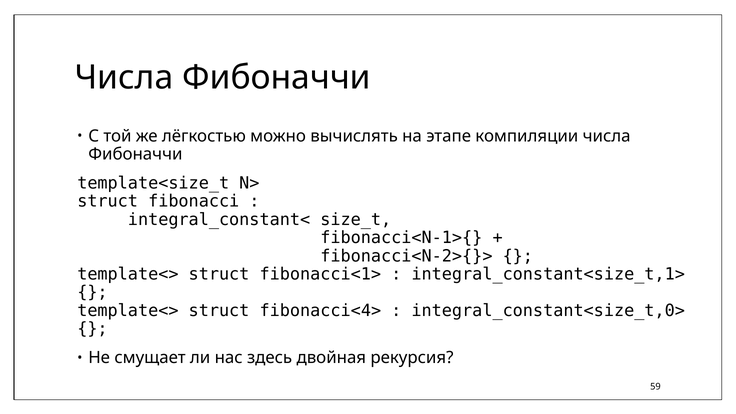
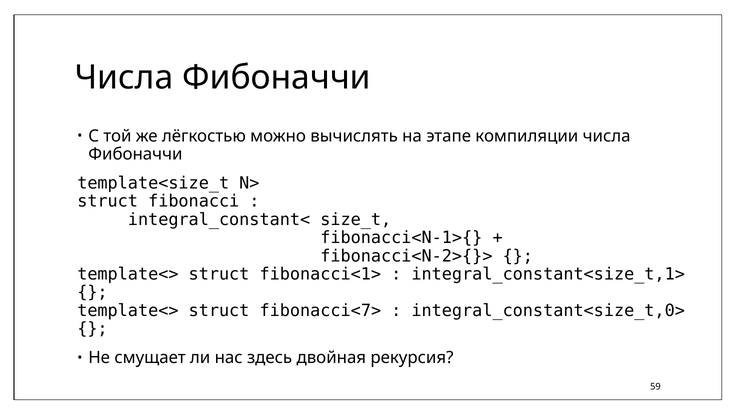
fibonacci<4>: fibonacci<4> -> fibonacci<7> (320, 311)
